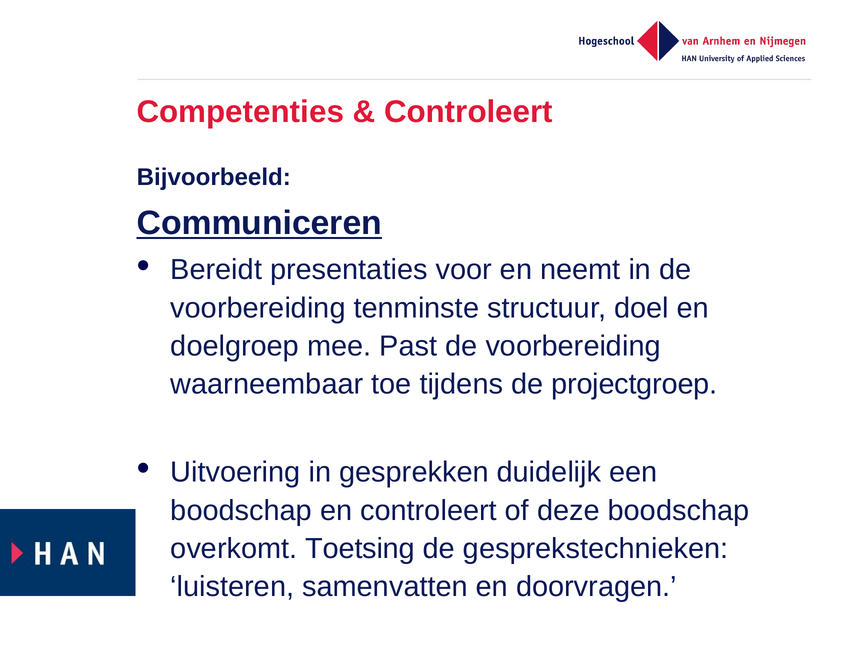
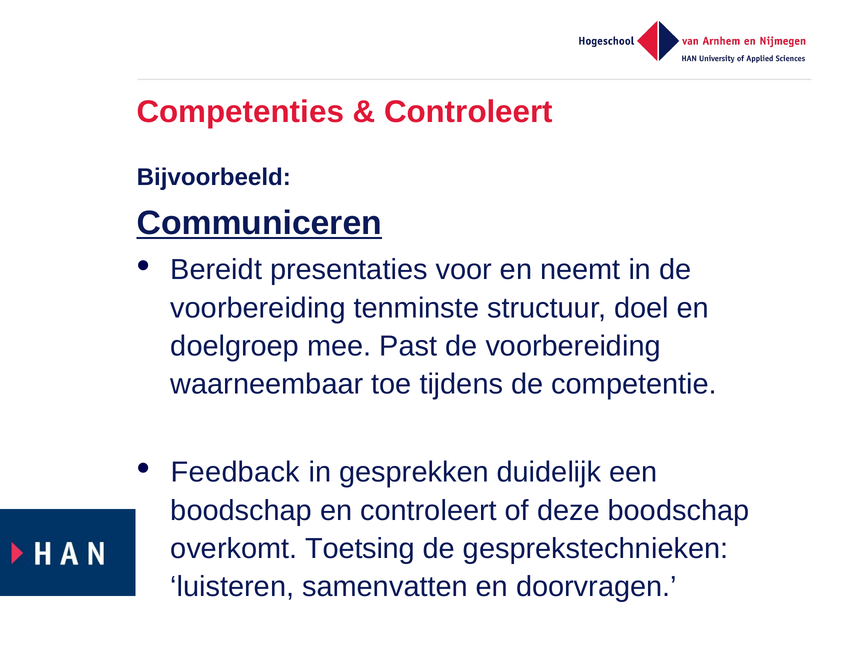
projectgroep: projectgroep -> competentie (634, 384)
Uitvoering: Uitvoering -> Feedback (235, 472)
